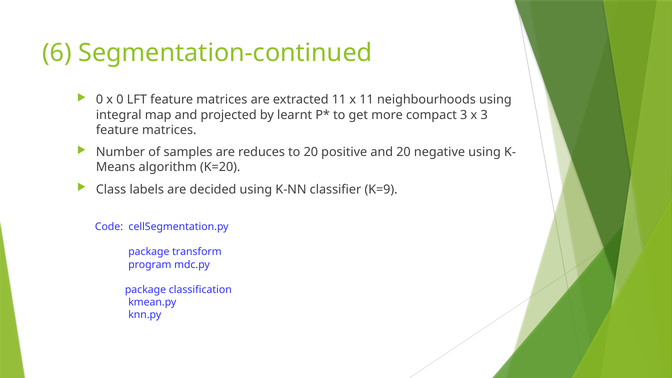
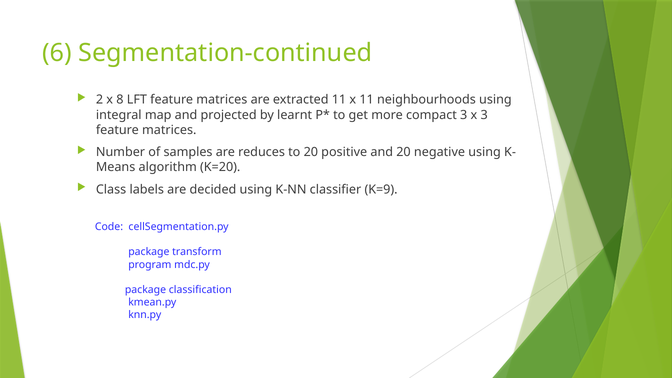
0: 0 -> 2 (100, 100)
x 0: 0 -> 8 (120, 100)
